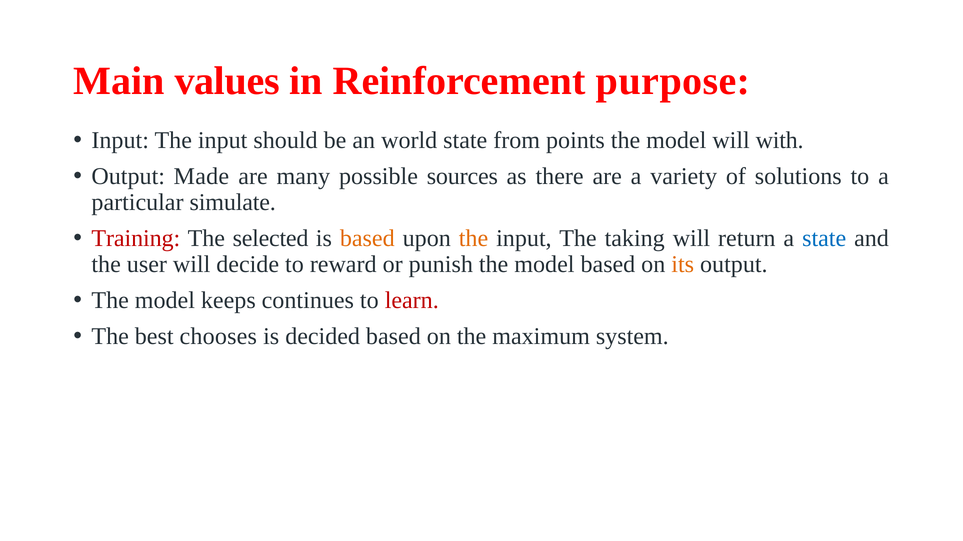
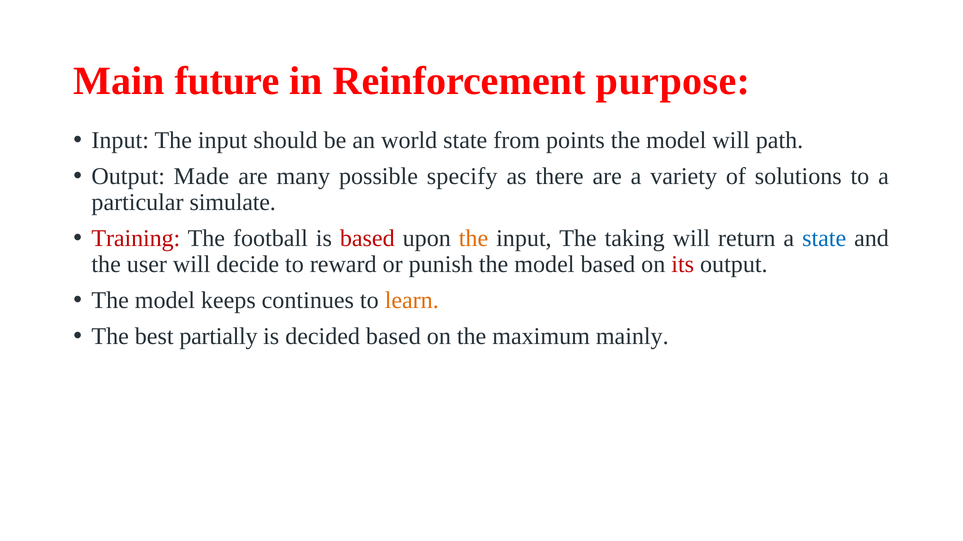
values: values -> future (227, 81)
with: with -> path (780, 141)
sources: sources -> specify (462, 177)
selected: selected -> football (270, 239)
based colour: orange -> red (367, 239)
its colour: orange -> red (683, 265)
learn colour: red -> orange (412, 301)
chooses: chooses -> partially (218, 337)
system: system -> mainly (632, 337)
